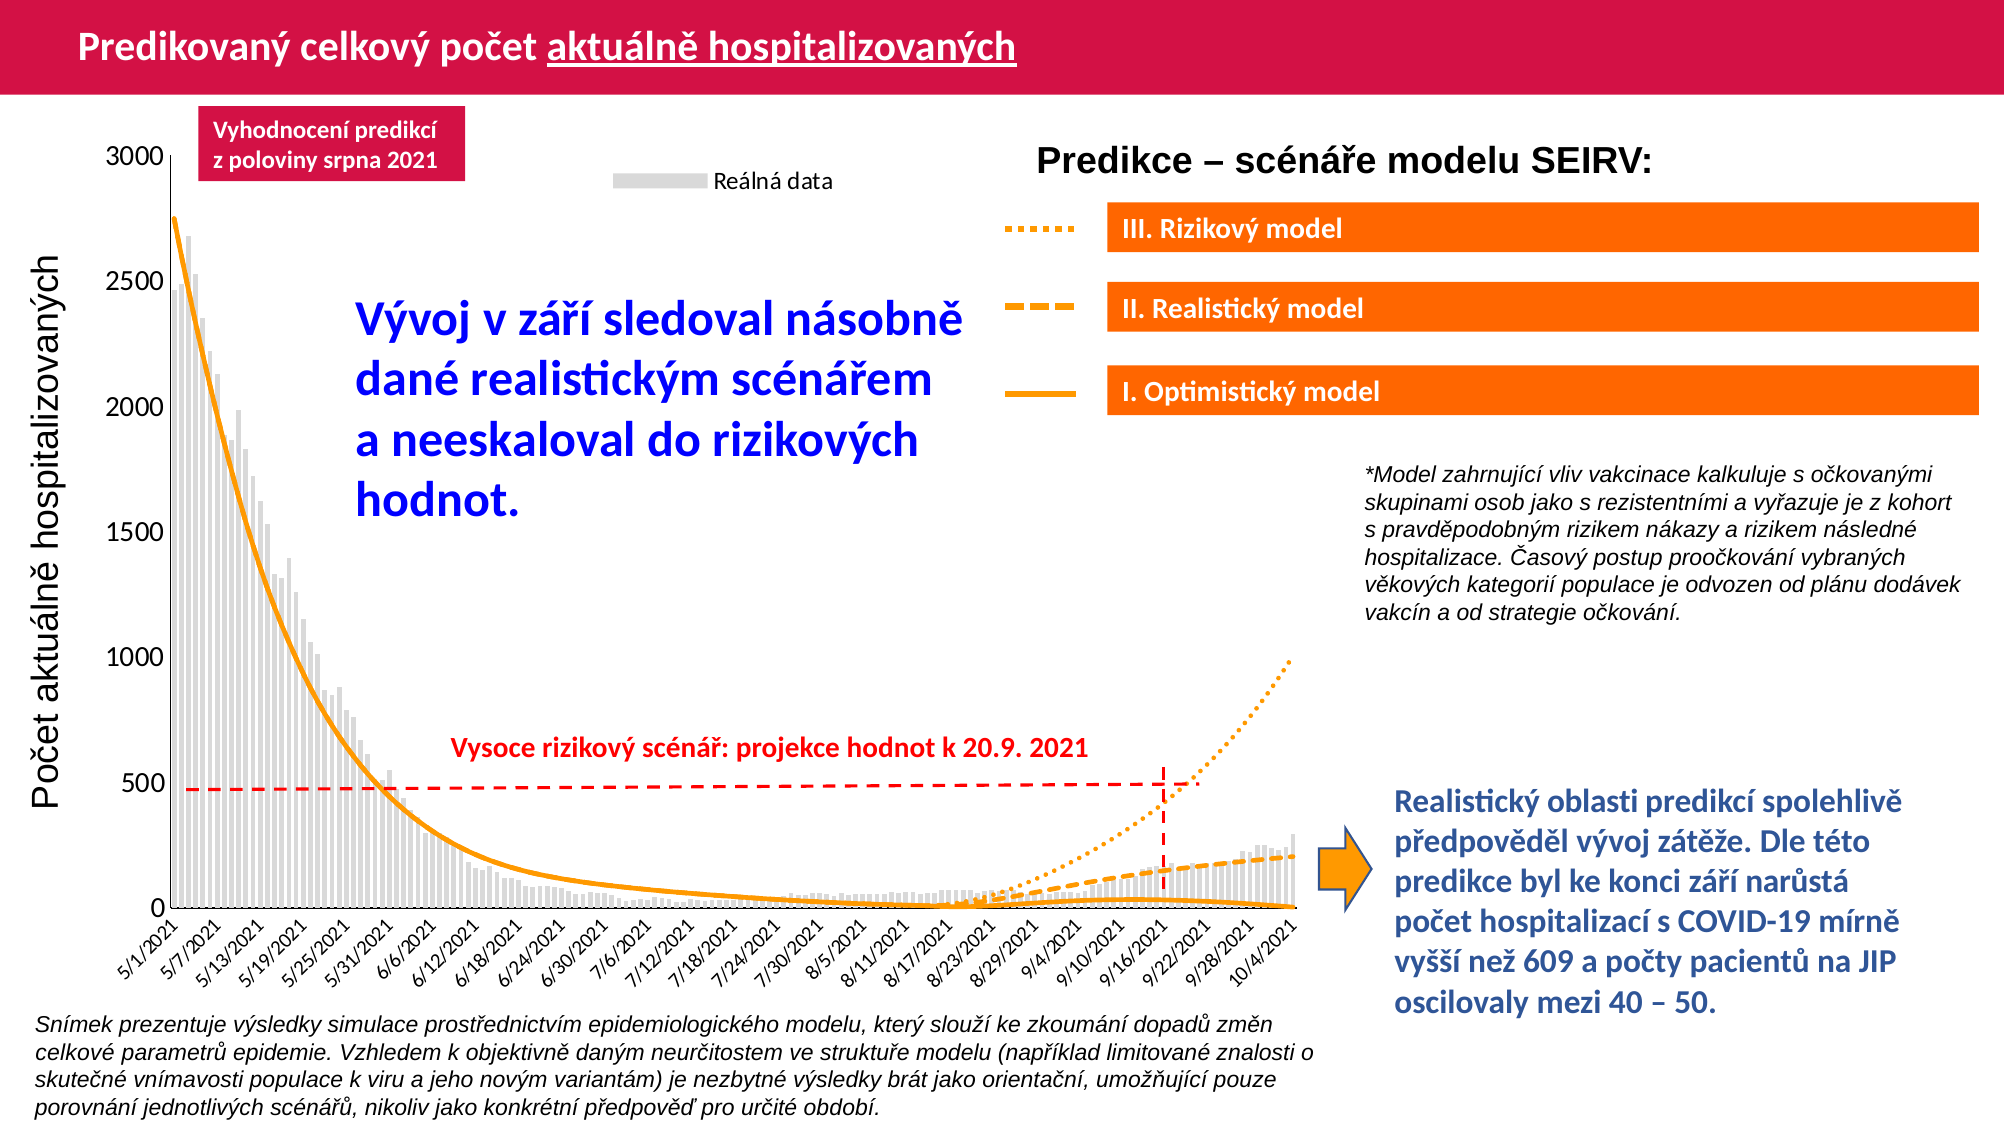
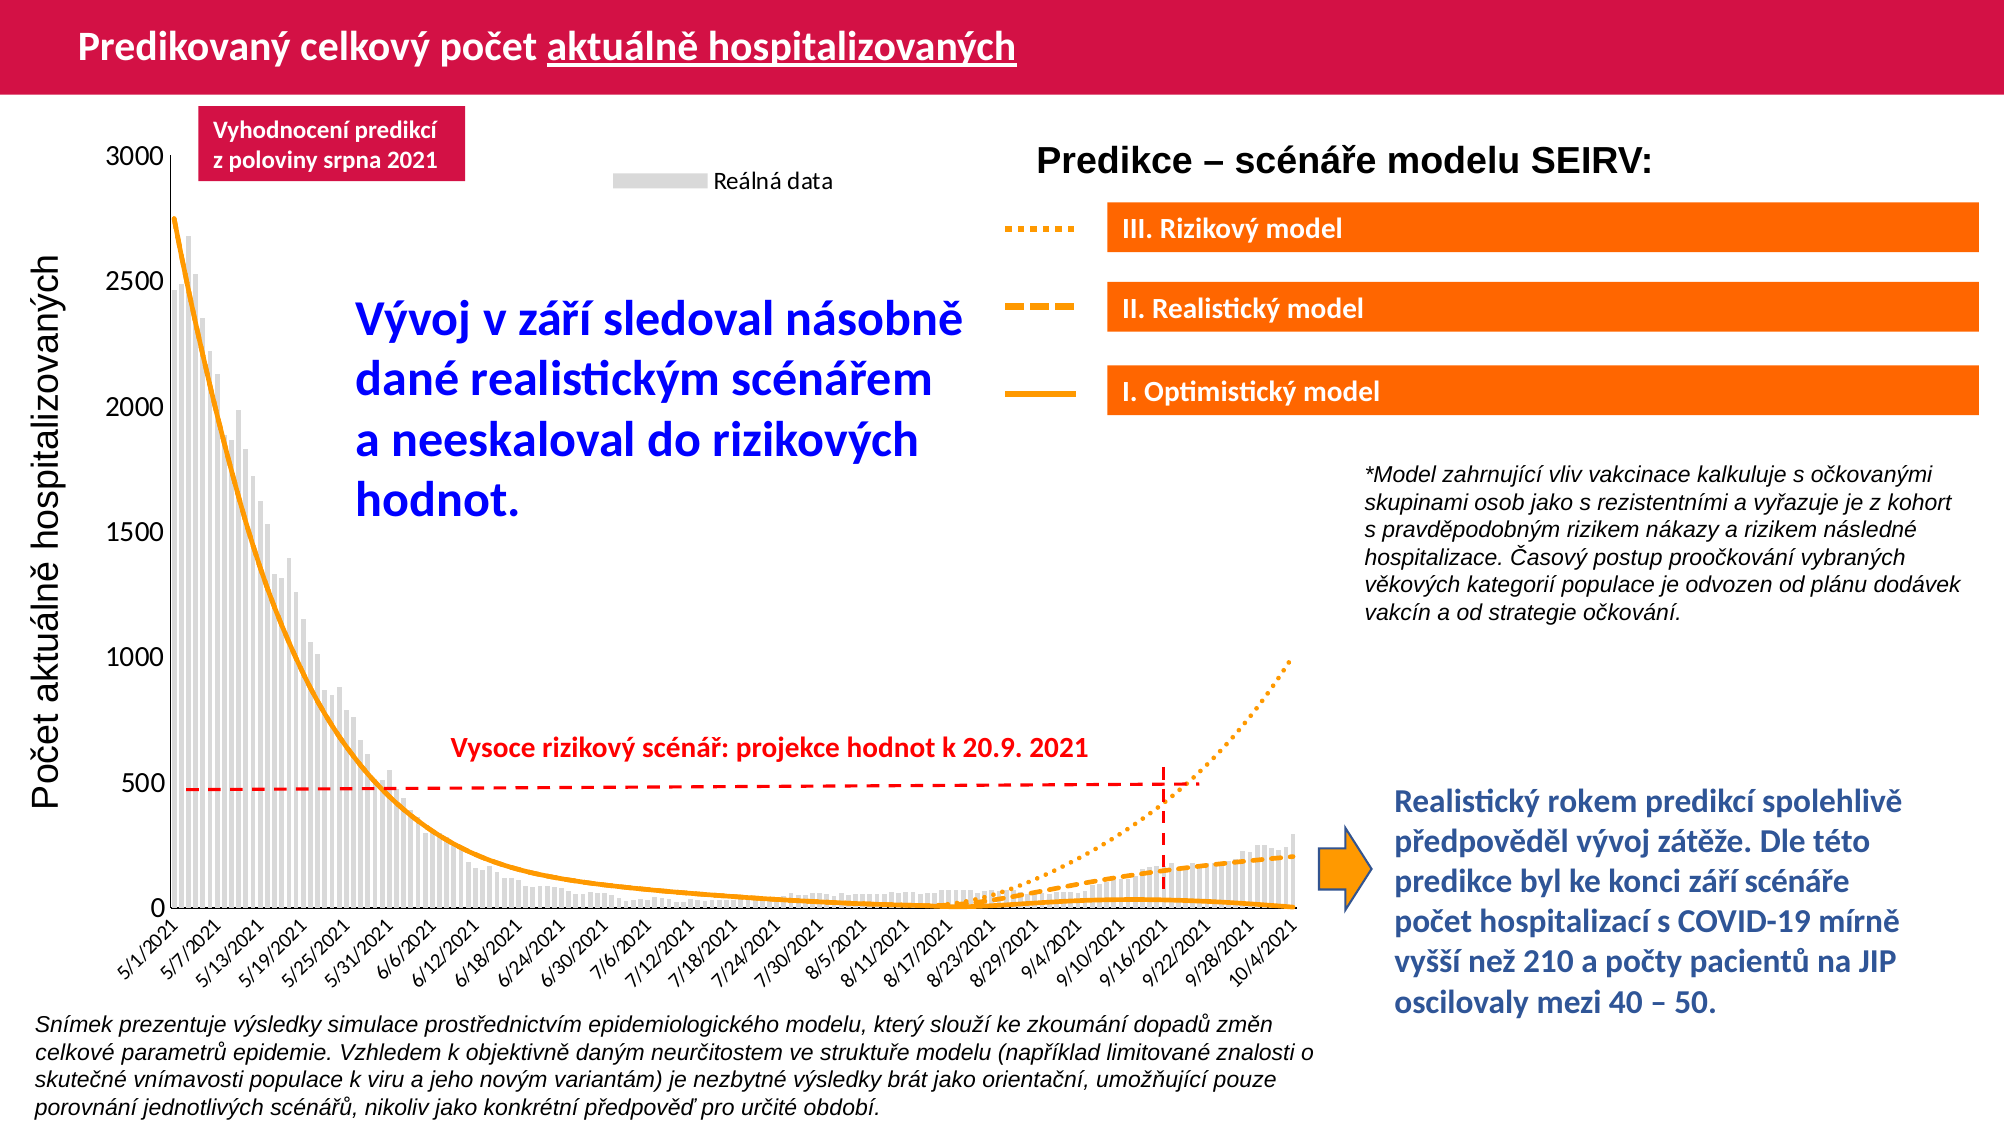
oblasti: oblasti -> rokem (1593, 801)
září narůstá: narůstá -> scénáře (1797, 881)
609: 609 -> 210 (1548, 961)
